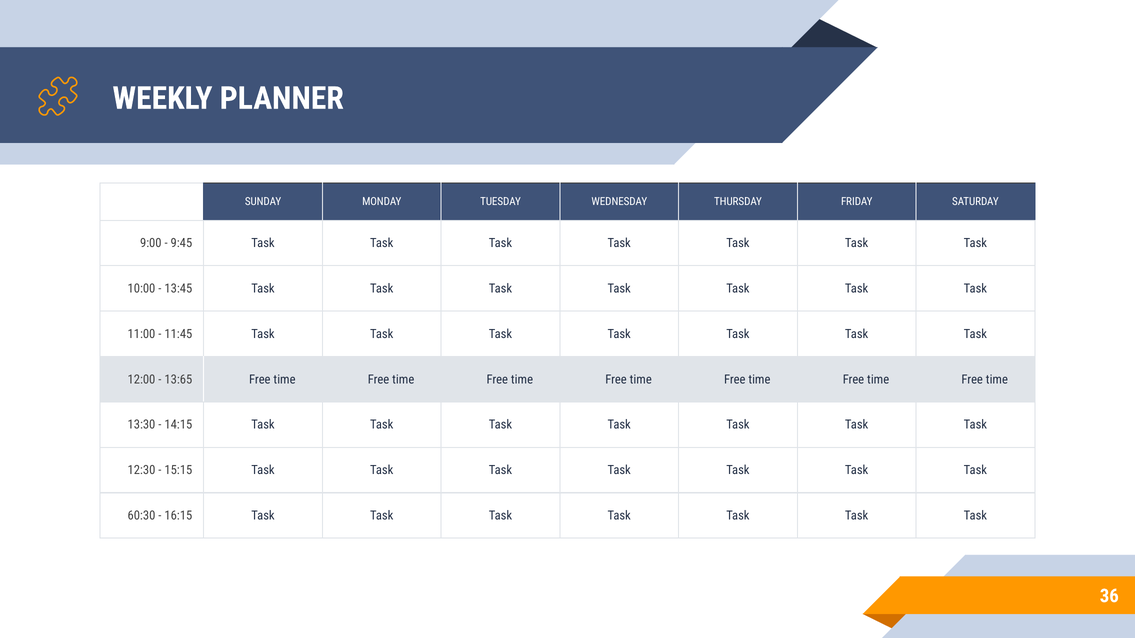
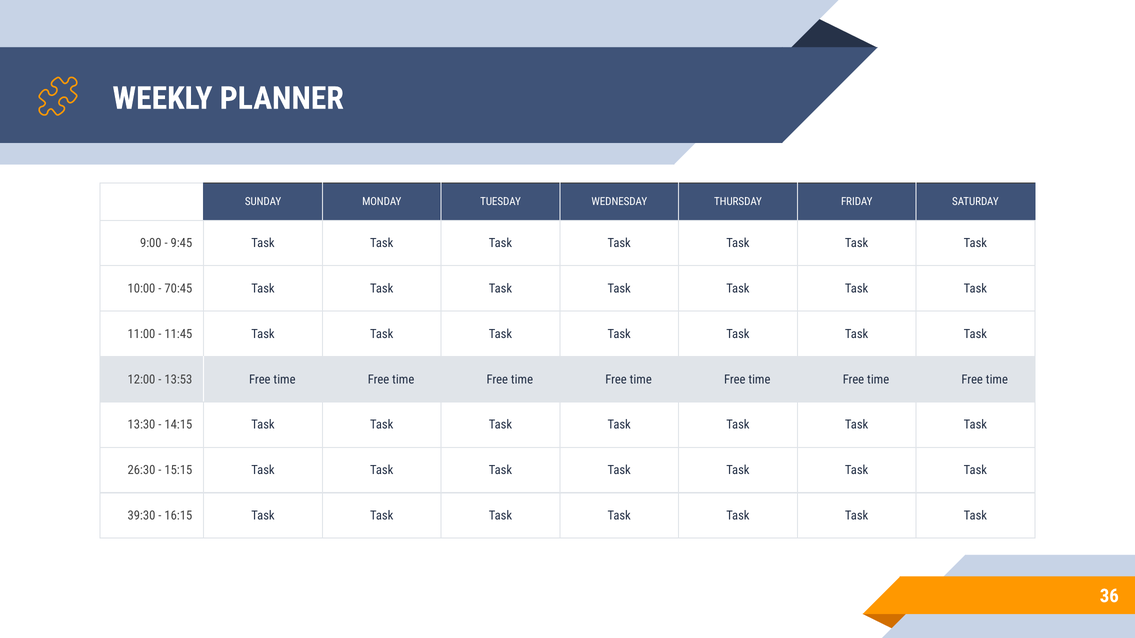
13:45: 13:45 -> 70:45 (178, 289)
13:65: 13:65 -> 13:53 (178, 380)
12:30: 12:30 -> 26:30 (141, 471)
60:30: 60:30 -> 39:30 (141, 516)
